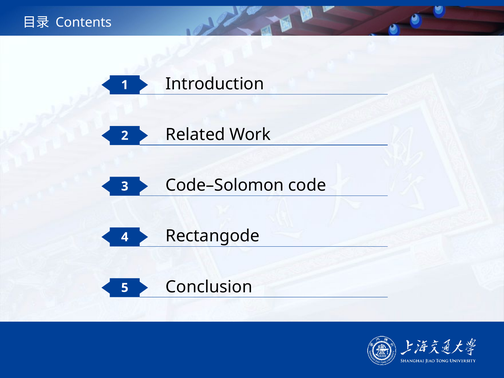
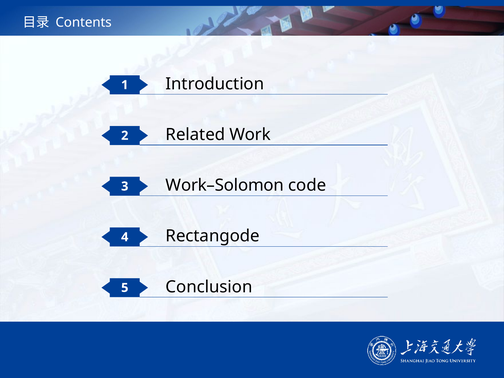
Code–Solomon: Code–Solomon -> Work–Solomon (225, 185)
